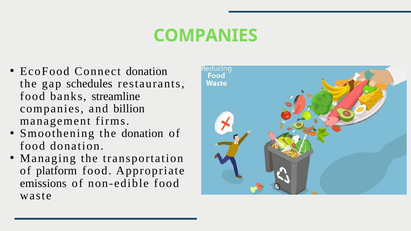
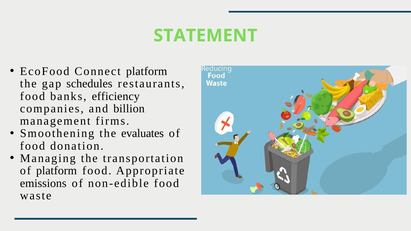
COMPANIES: COMPANIES -> STATEMENT (205, 36)
Connect donation: donation -> platform (147, 71)
streamline: streamline -> efficiency (116, 96)
the donation: donation -> evaluates (143, 134)
